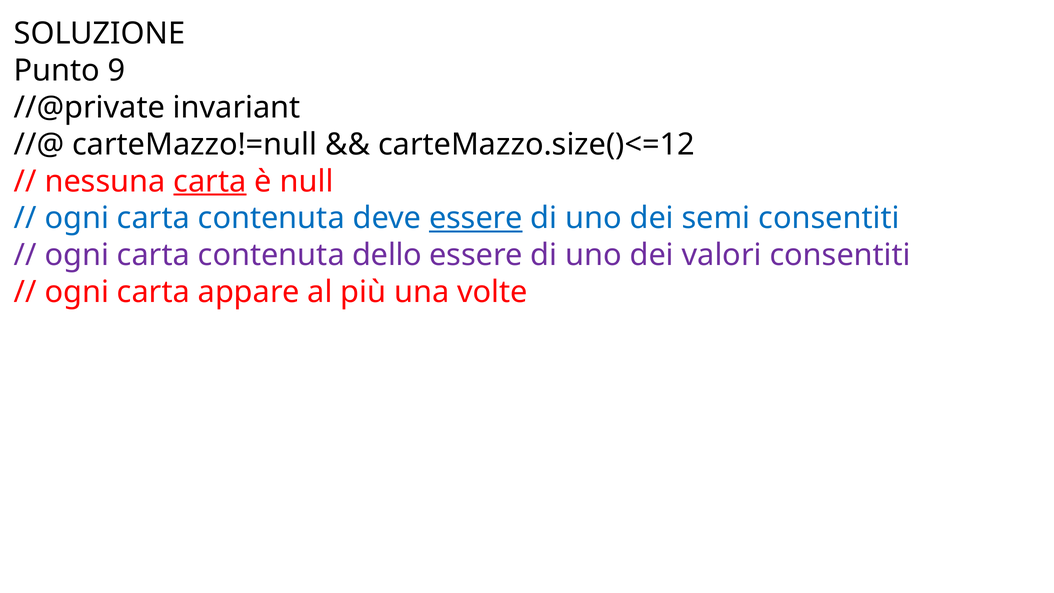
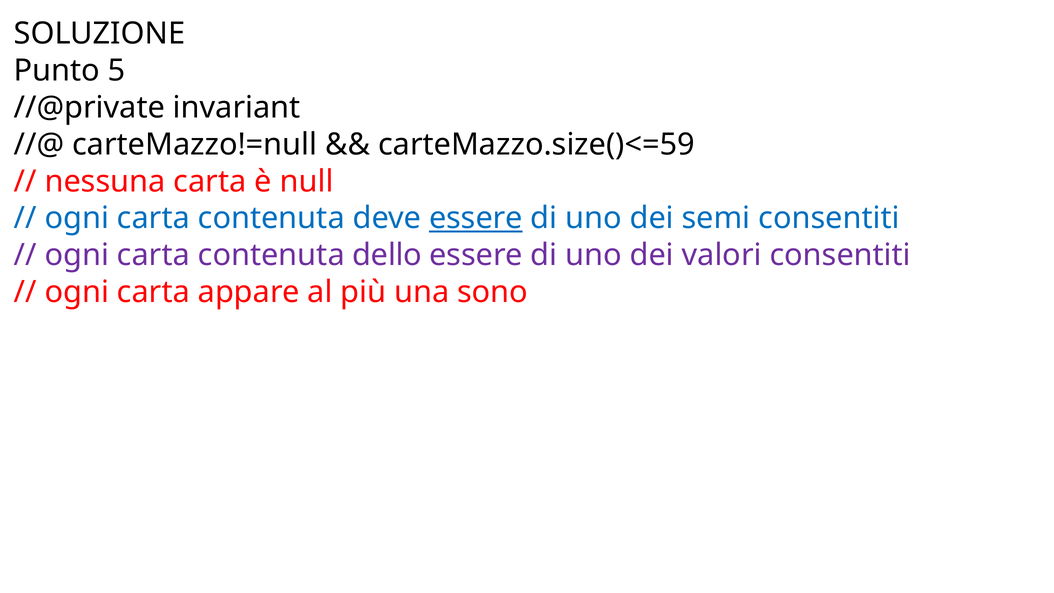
9: 9 -> 5 (117, 71)
carteMazzo.size()<=12: carteMazzo.size()<=12 -> carteMazzo.size()<=59 (536, 144)
carta underline: present -> none (210, 181)
volte: volte -> sono (493, 292)
